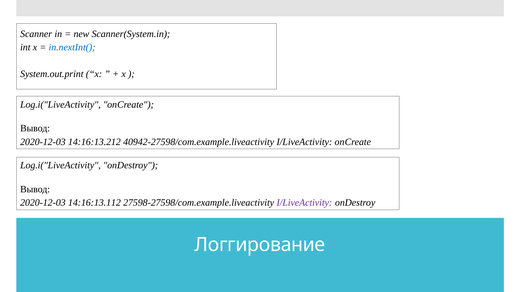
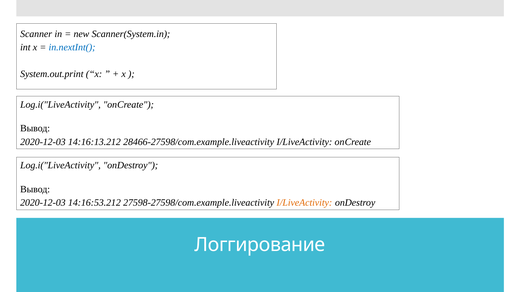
40942-27598/com.example.liveactivity: 40942-27598/com.example.liveactivity -> 28466-27598/com.example.liveactivity (199, 142)
14:16:13.112: 14:16:13.112 -> 14:16:53.212 (94, 203)
I/LiveActivity colour: purple -> orange (304, 203)
